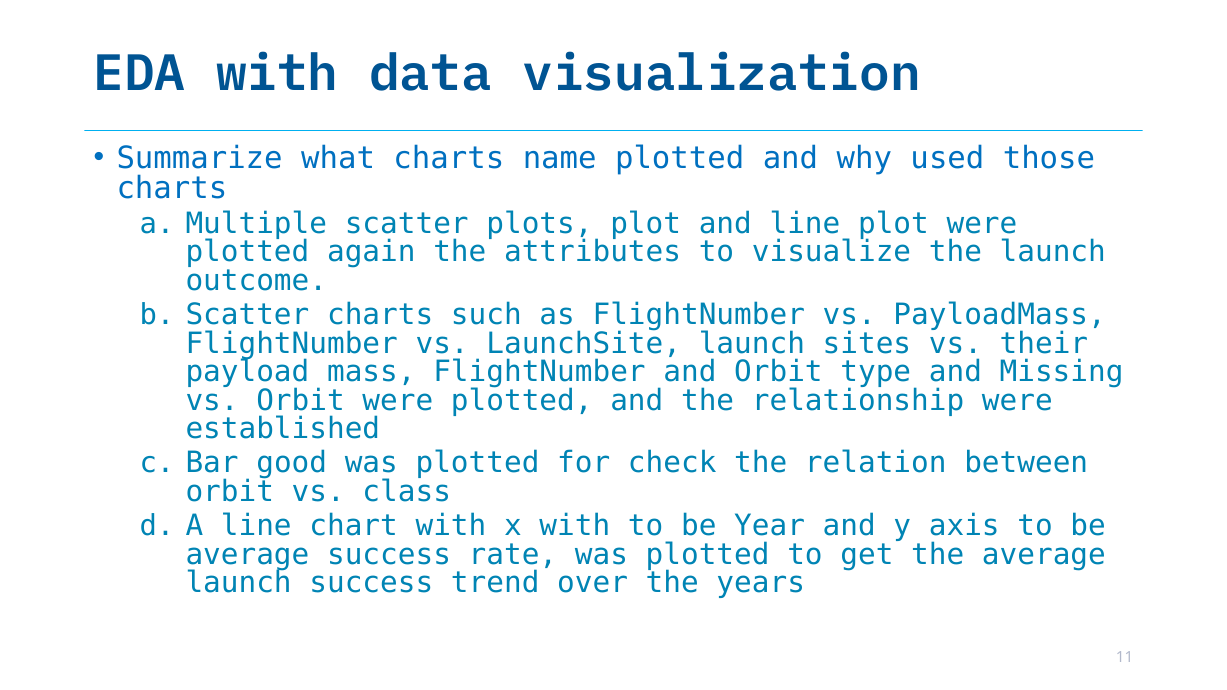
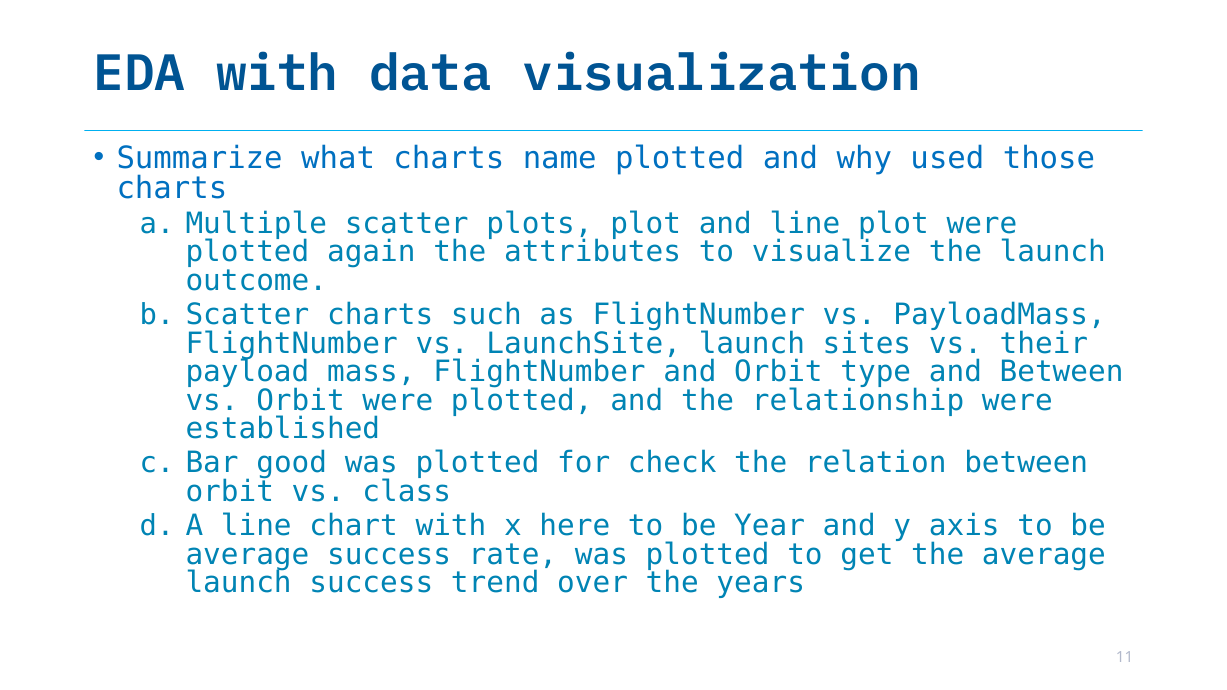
and Missing: Missing -> Between (1062, 372)
x with: with -> here (575, 526)
